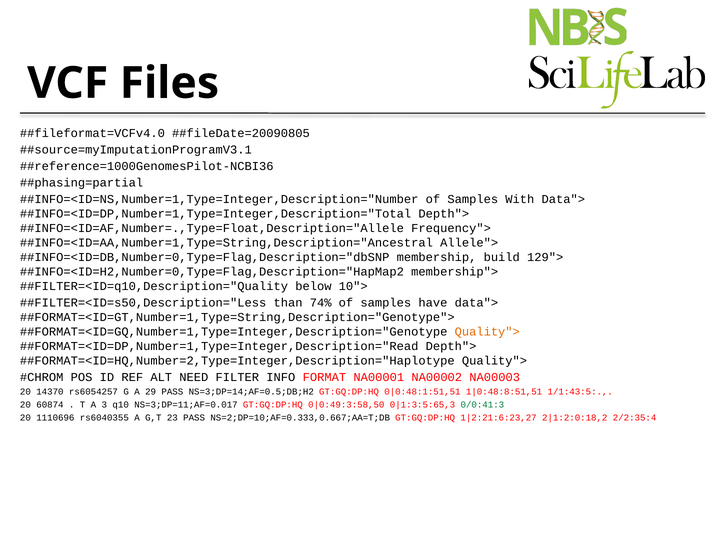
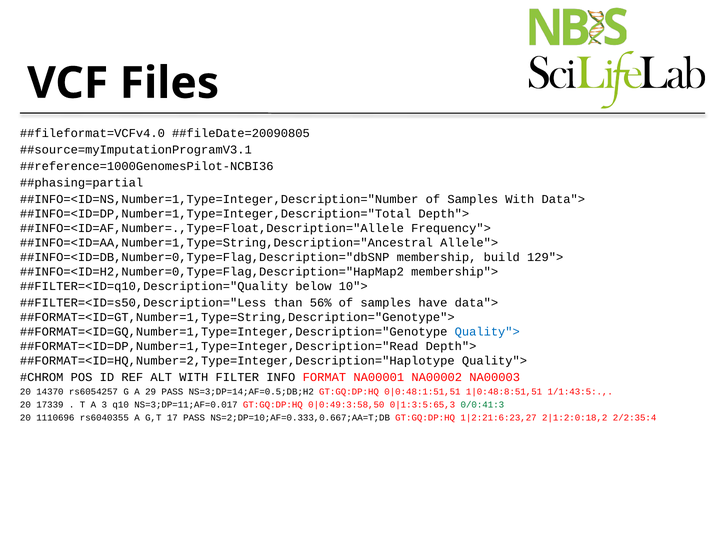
74%: 74% -> 56% (321, 303)
Quality"> colour: orange -> blue (487, 332)
ALT NEED: NEED -> WITH (194, 377)
60874: 60874 -> 17339 (50, 405)
23: 23 -> 17 (172, 418)
